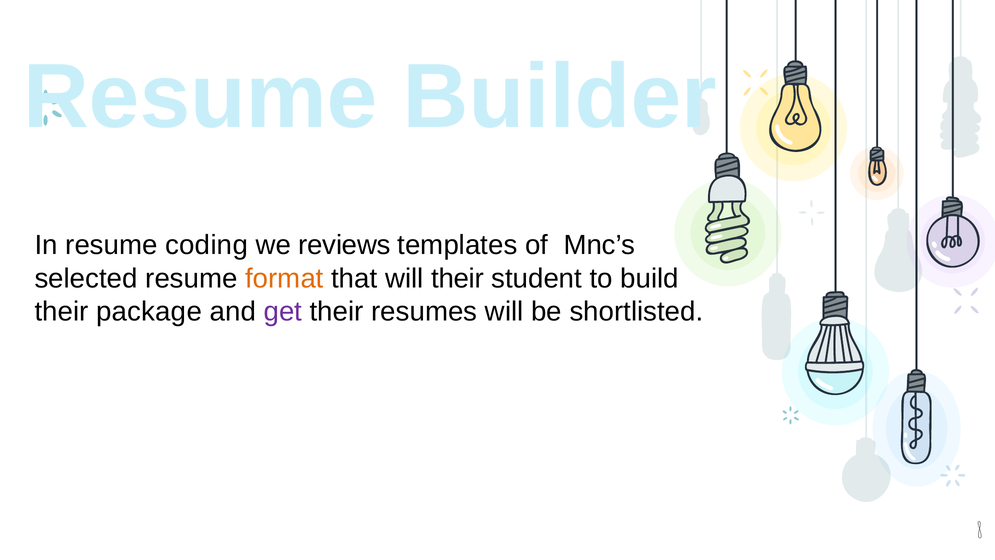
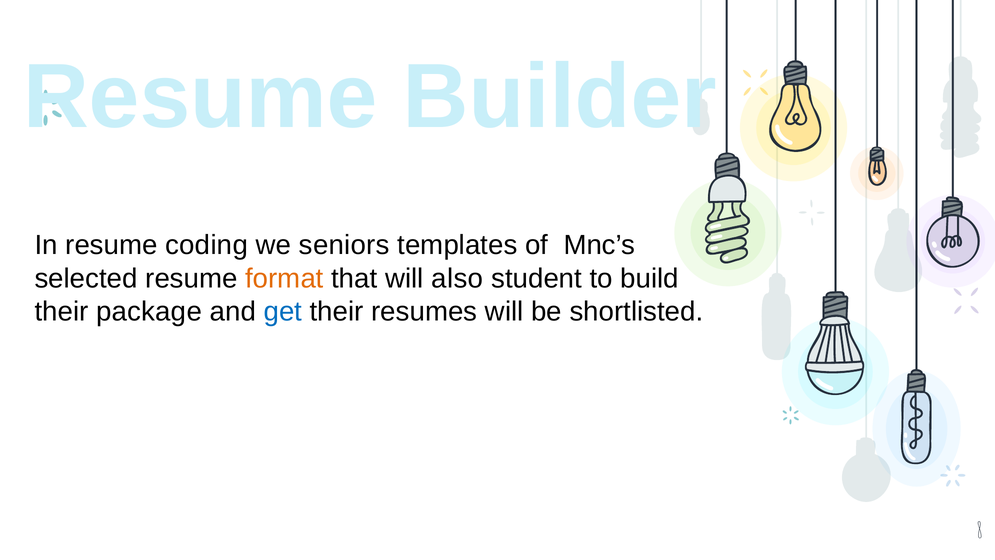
reviews: reviews -> seniors (344, 245)
will their: their -> also (457, 278)
get colour: purple -> blue (283, 312)
